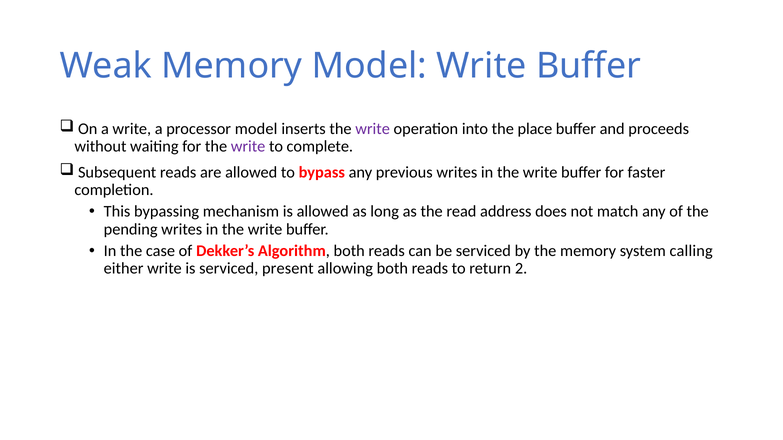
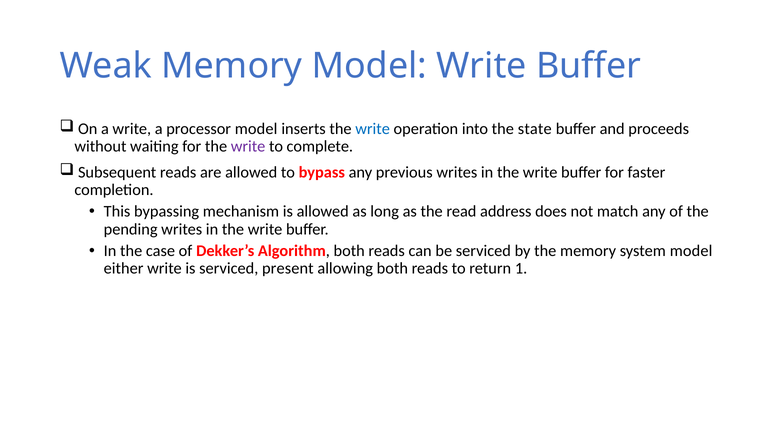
write colour: purple -> blue (373, 129)
place: place -> state (535, 129)
system calling: calling -> model (691, 251)
2: 2 -> 1 (521, 269)
